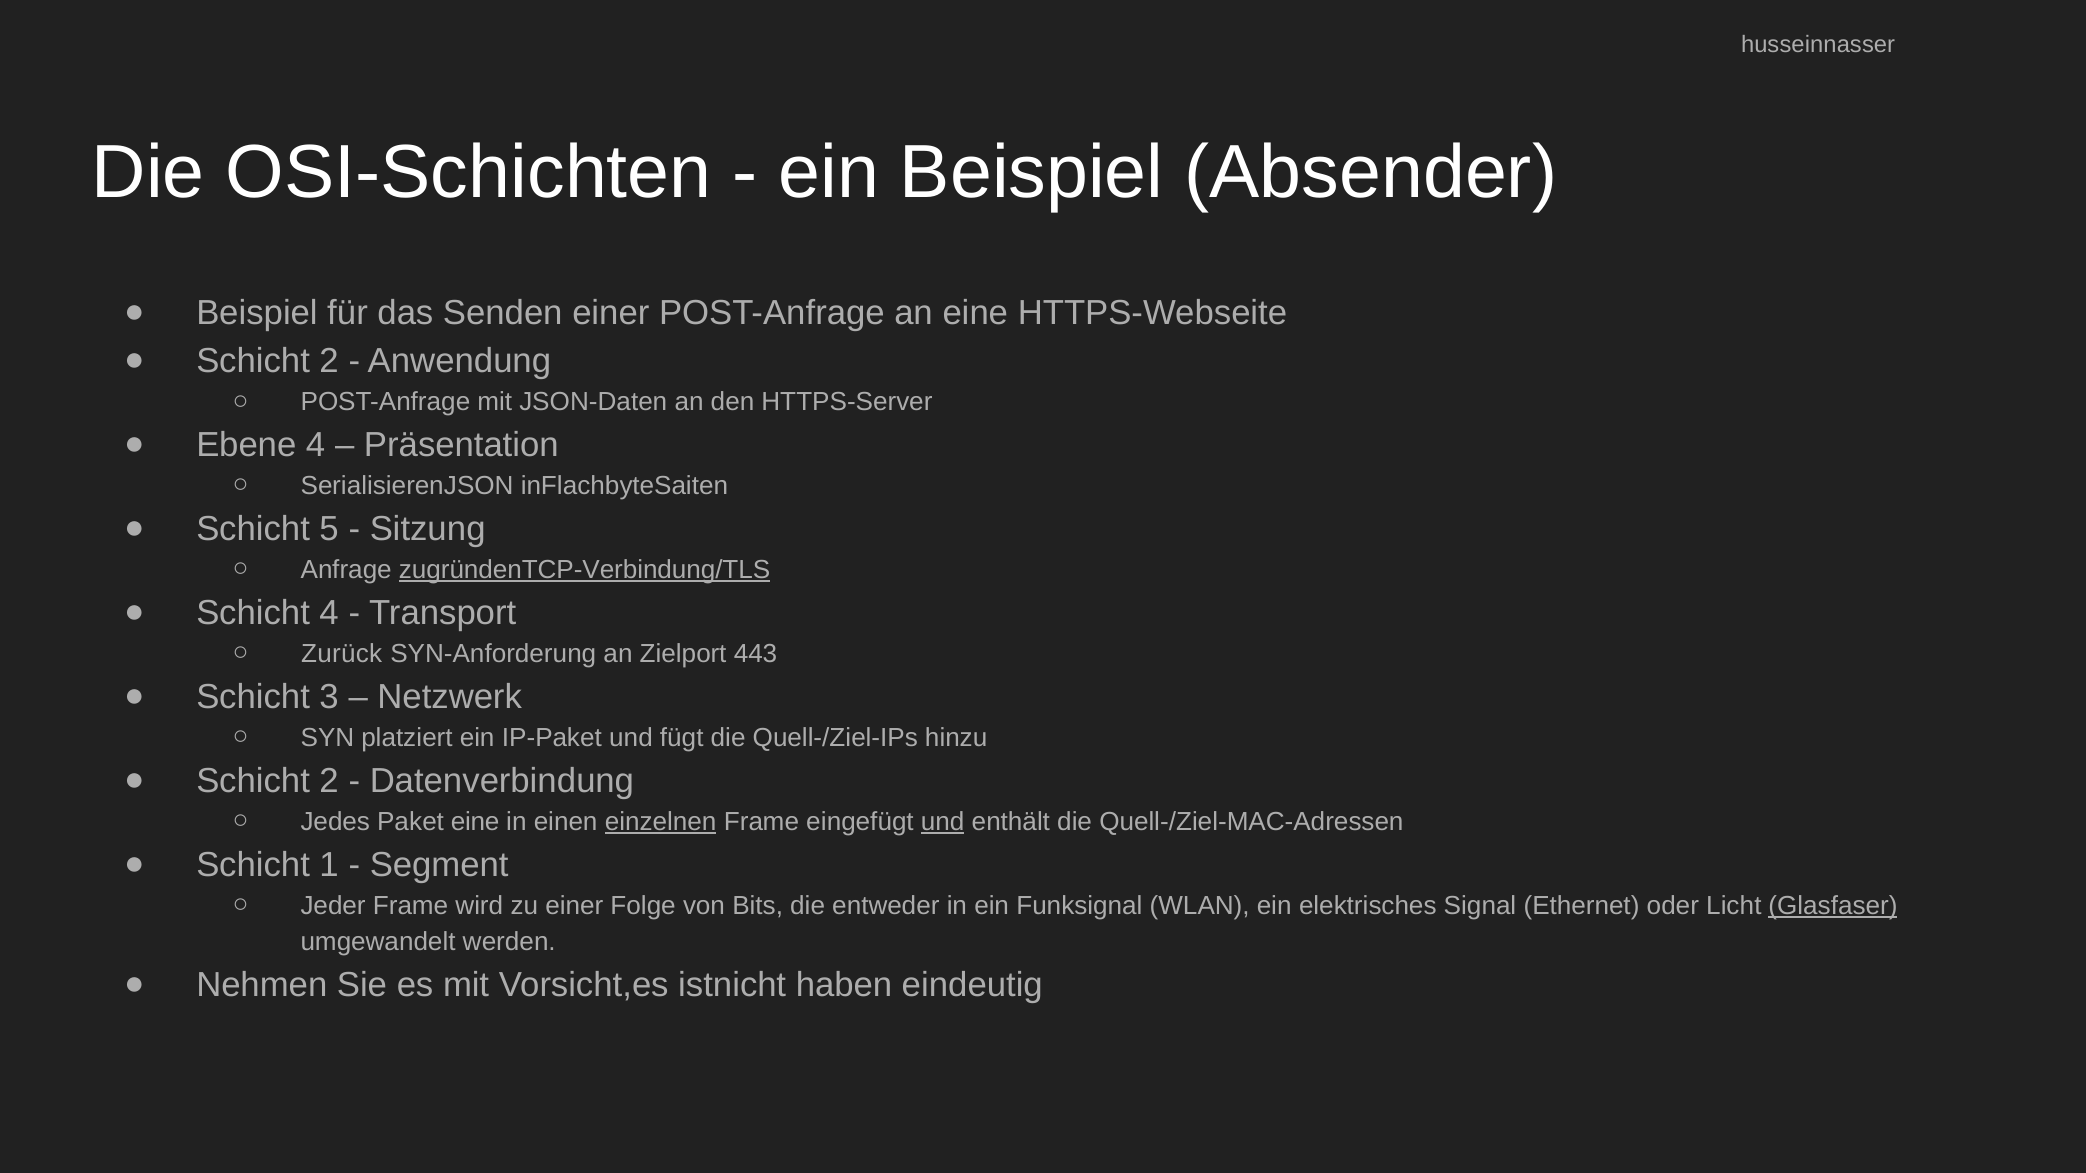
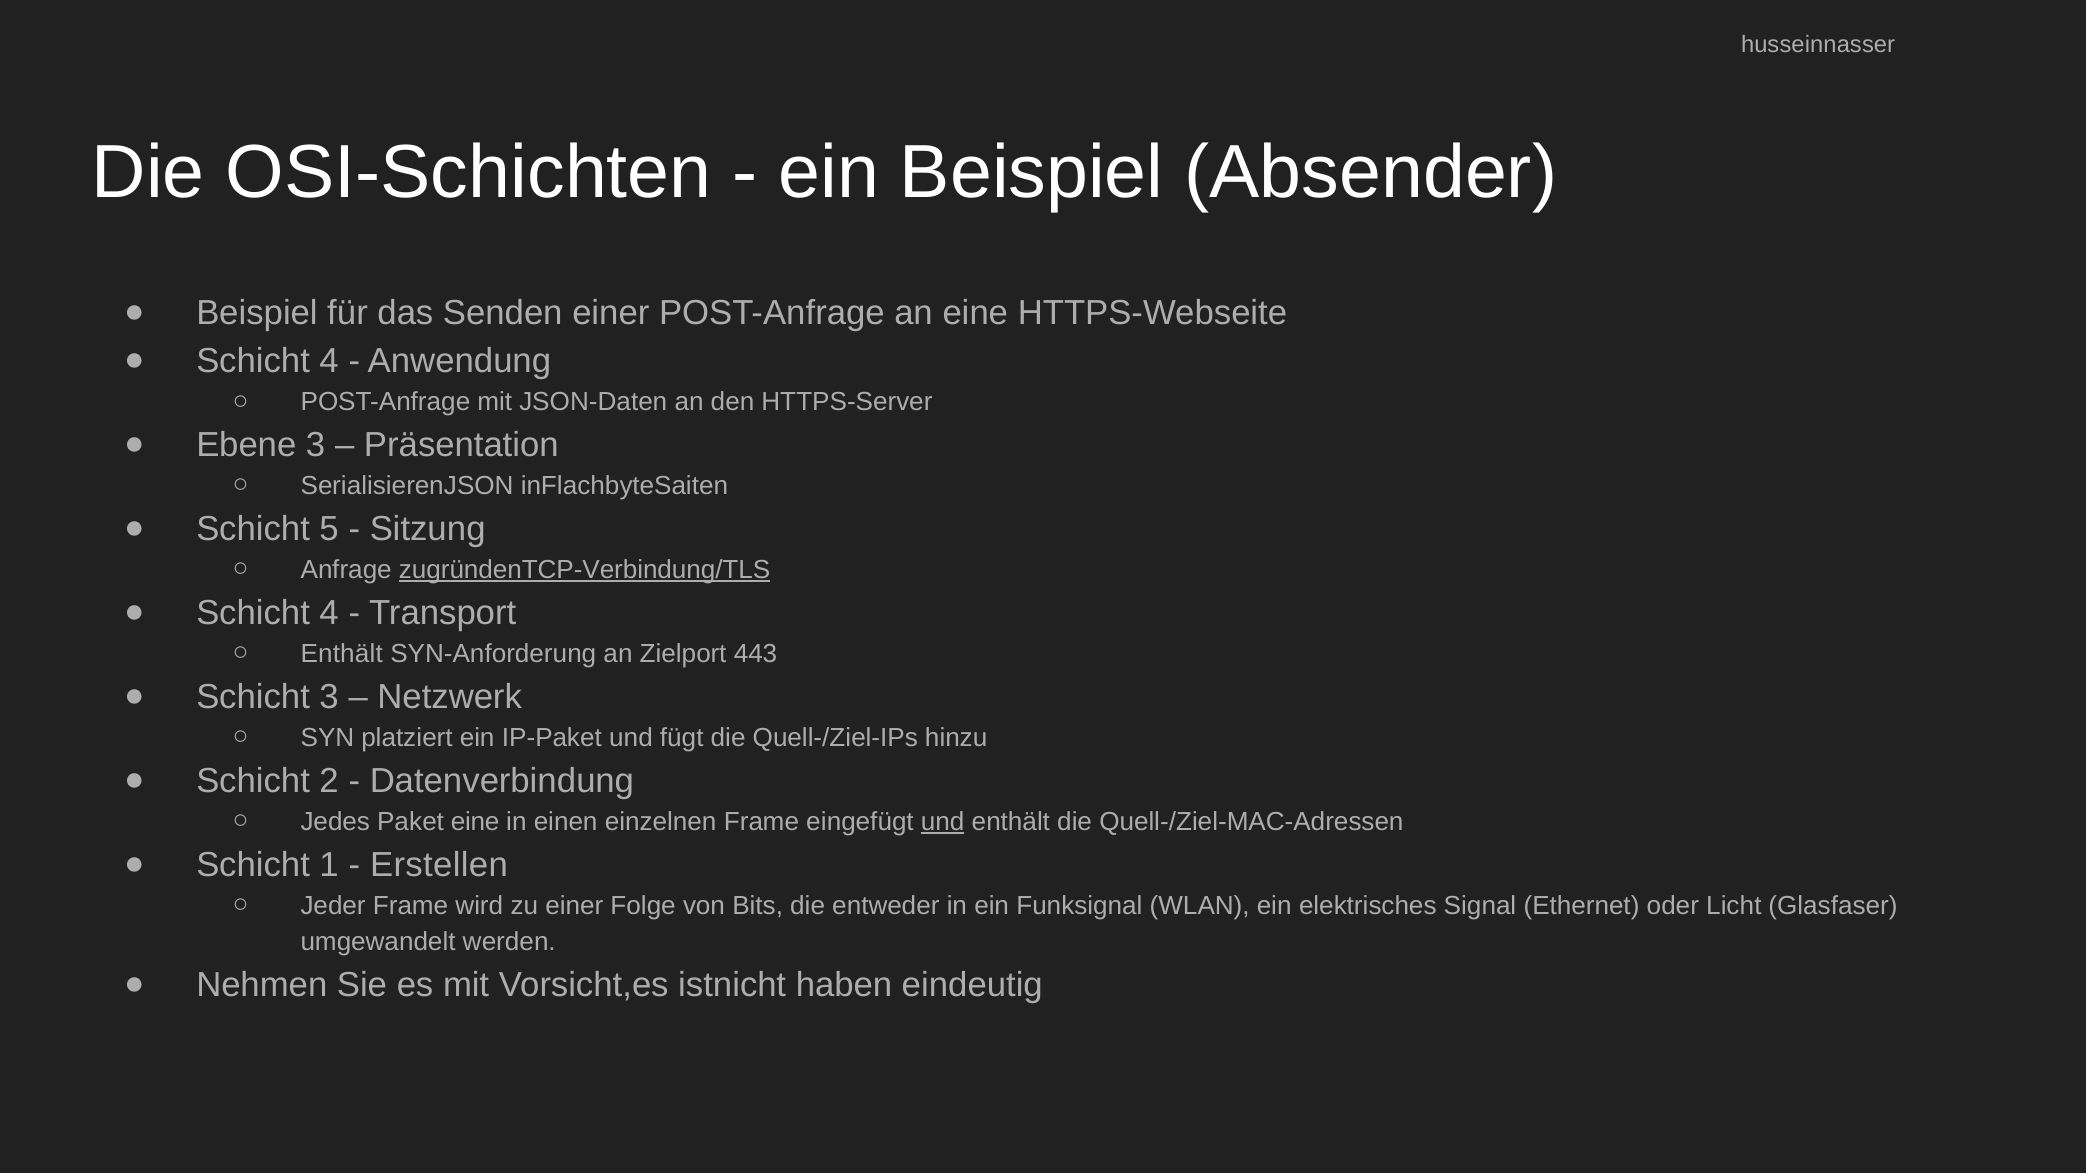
2: 2 -> 4 (329, 361)
Ebene 4: 4 -> 3 (316, 445)
Zurück: Zurück -> Enthält (342, 654)
einzelnen underline: present -> none (661, 822)
Segment: Segment -> Erstellen (439, 865)
Glasfaser underline: present -> none (1833, 906)
